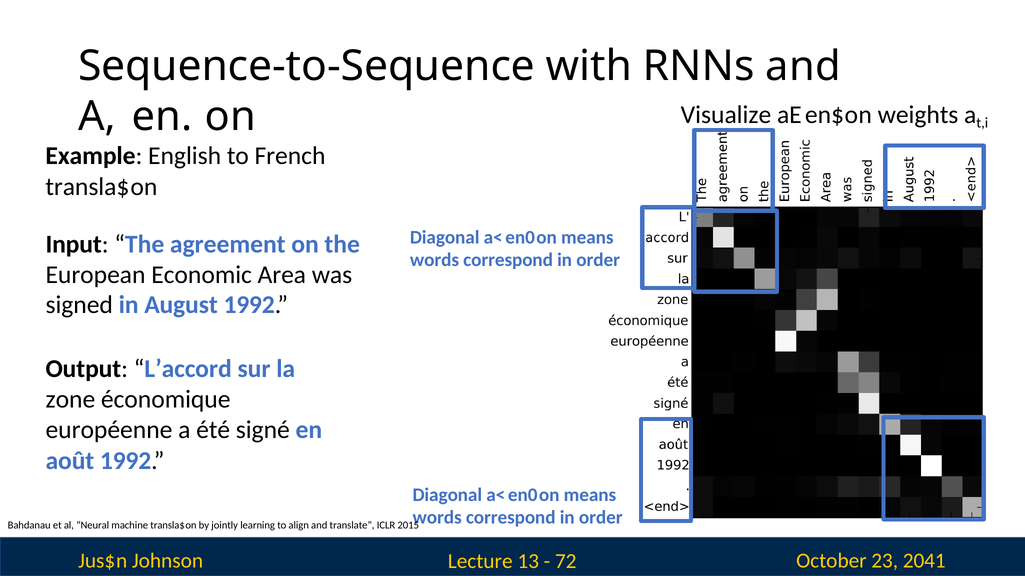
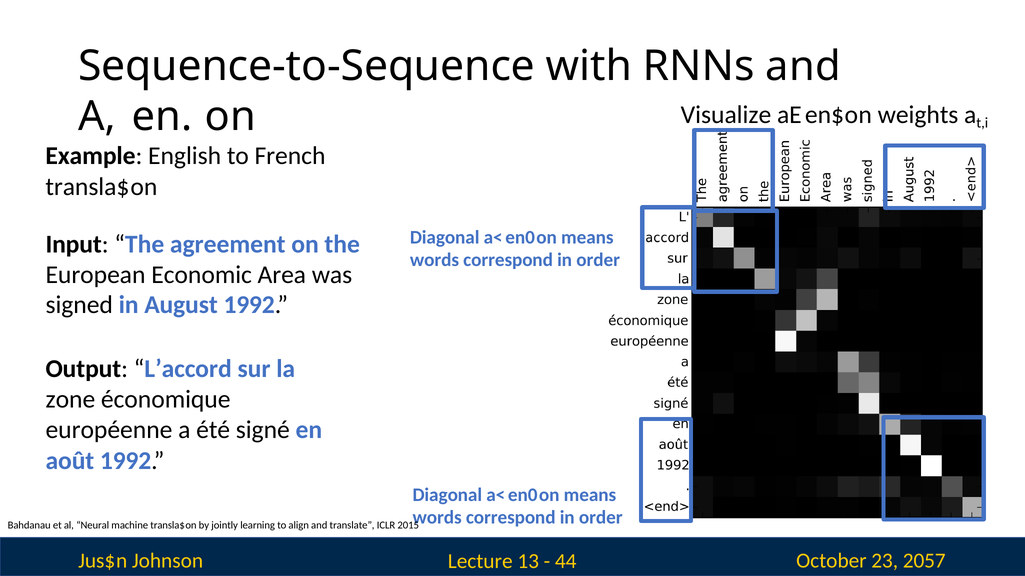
2041: 2041 -> 2057 (924, 561)
72: 72 -> 44 (566, 562)
